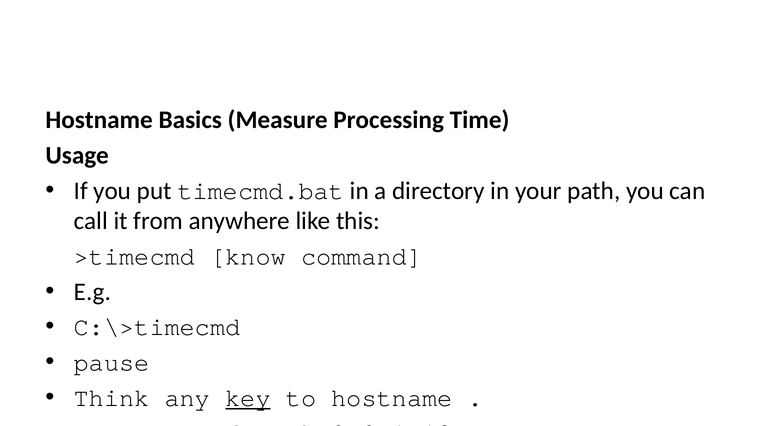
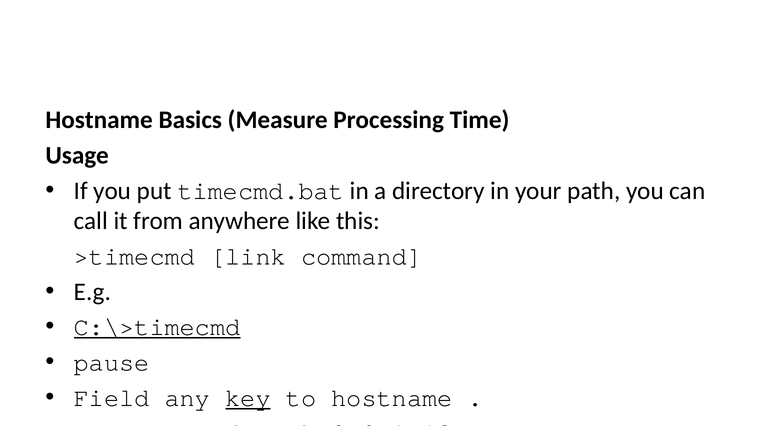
know: know -> link (248, 256)
C:\>timecmd underline: none -> present (157, 327)
Think: Think -> Field (112, 398)
